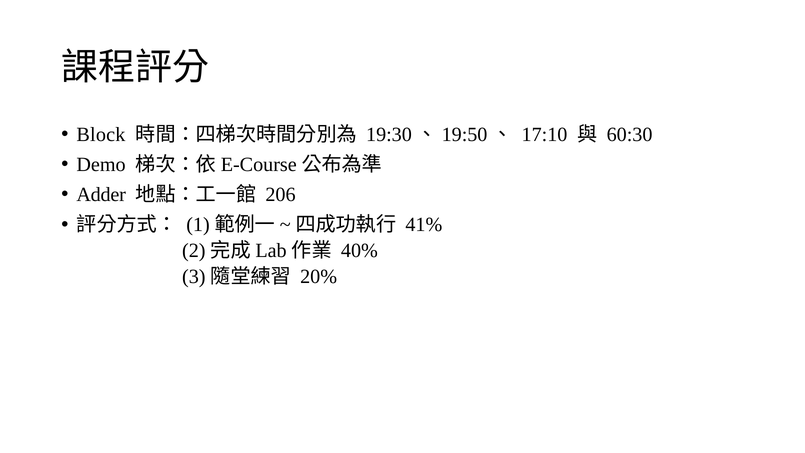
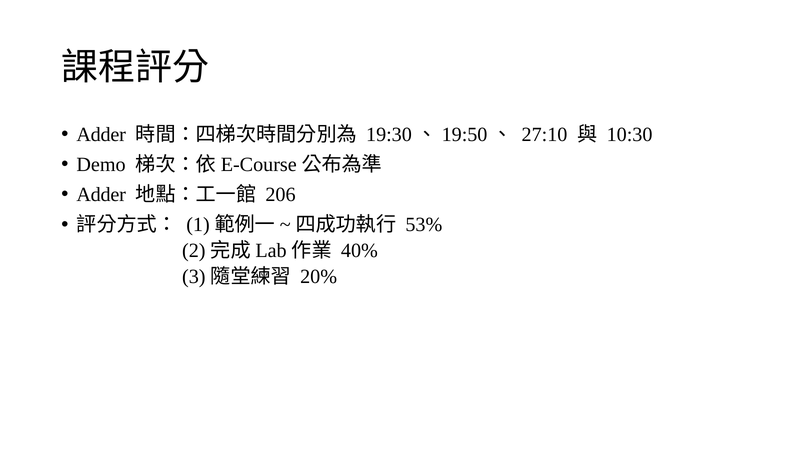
Block: Block -> Adder (101, 134)
17:10: 17:10 -> 27:10 (545, 134)
60:30: 60:30 -> 10:30 (630, 134)
41%: 41% -> 53% (424, 225)
